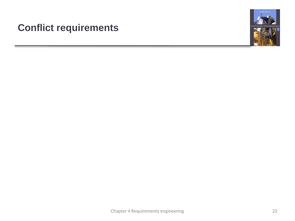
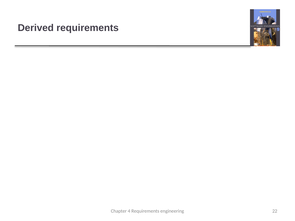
Conflict: Conflict -> Derived (36, 28)
